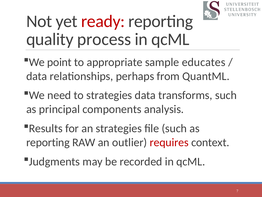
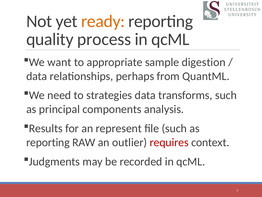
ready colour: red -> orange (103, 21)
point: point -> want (59, 62)
educates: educates -> digestion (204, 62)
an strategies: strategies -> represent (119, 128)
